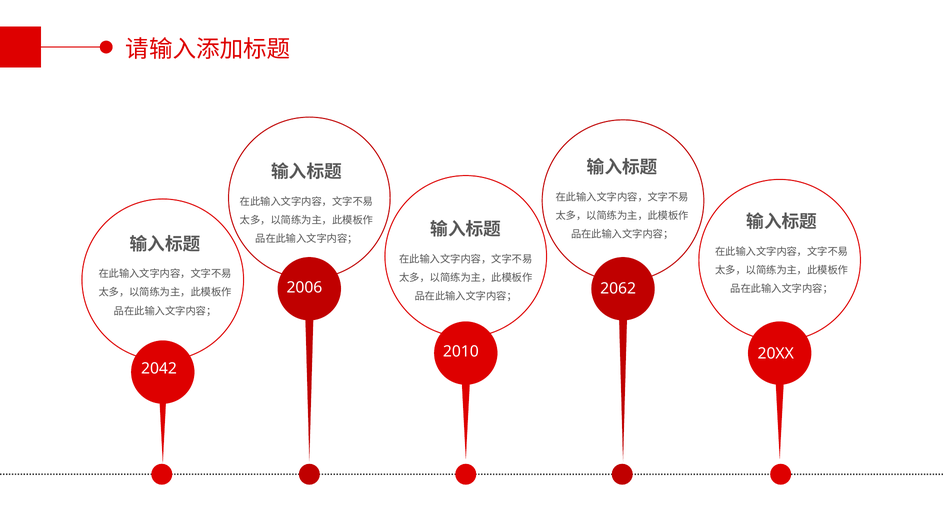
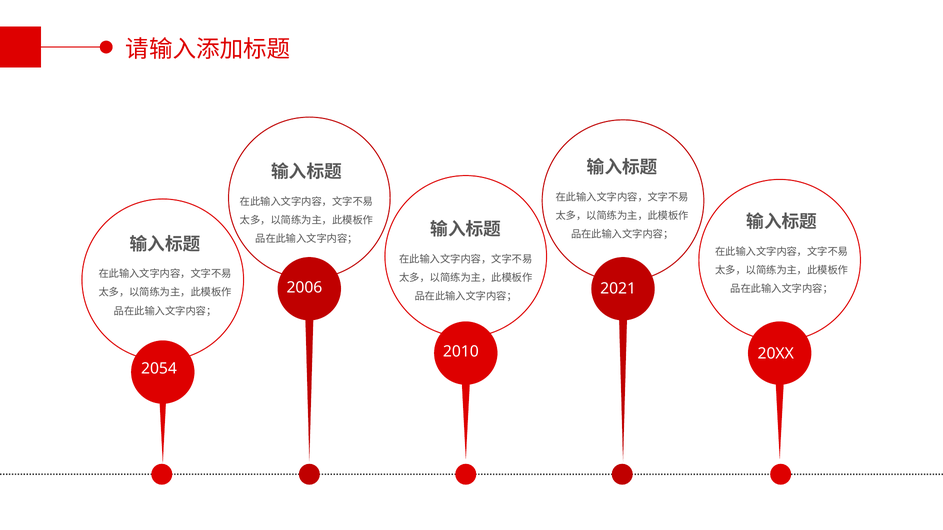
2062: 2062 -> 2021 (618, 289)
2042: 2042 -> 2054 (159, 369)
